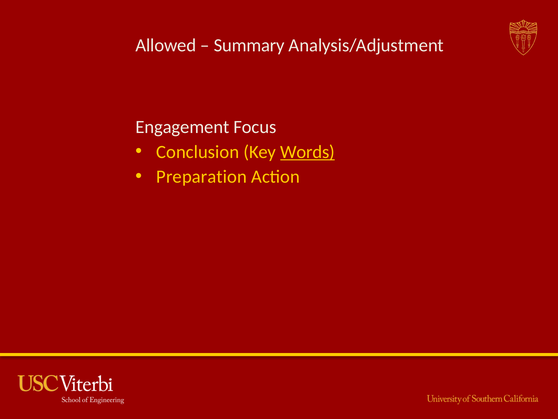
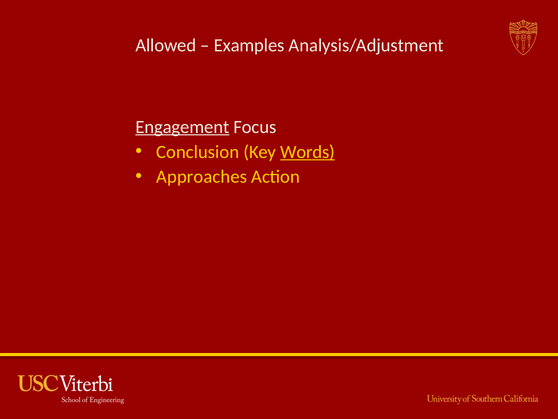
Summary: Summary -> Examples (249, 45)
Engagement underline: none -> present (182, 127)
Preparation: Preparation -> Approaches (202, 177)
